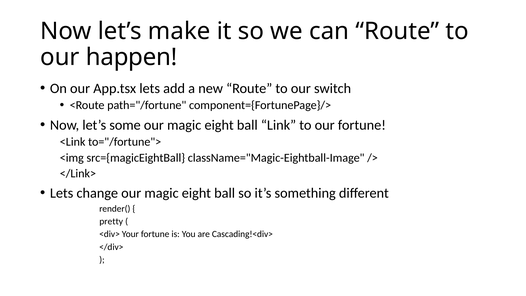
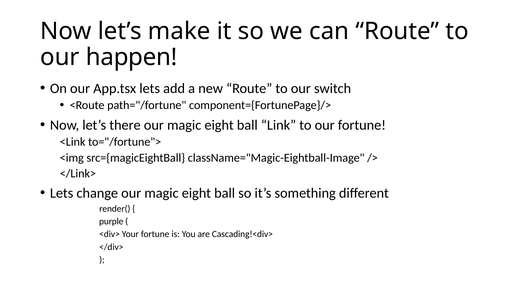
some: some -> there (125, 125)
pretty: pretty -> purple (111, 221)
